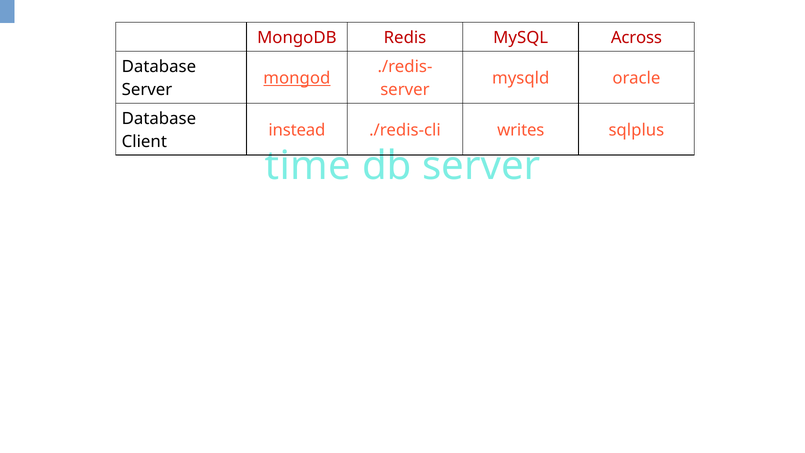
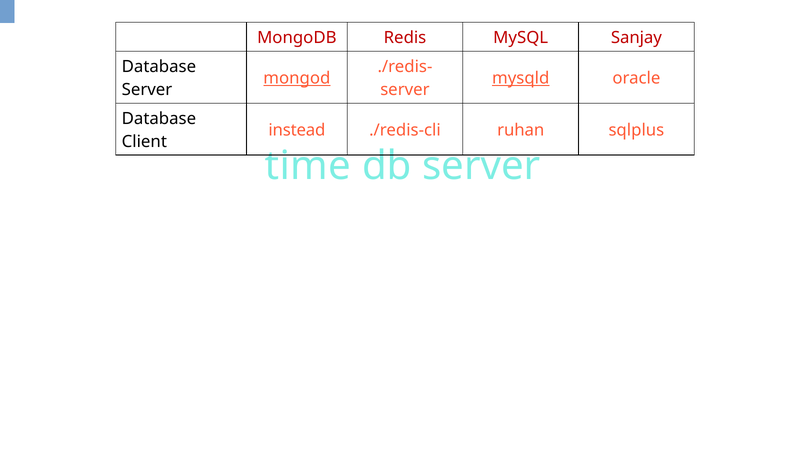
Across: Across -> Sanjay (636, 38)
mysqld underline: none -> present (521, 78)
writes: writes -> ruhan (521, 130)
